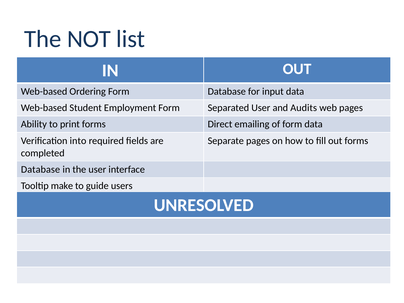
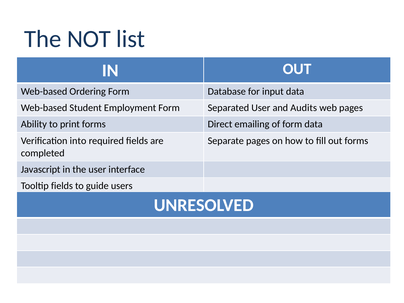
Database: Database -> Javascript (41, 169)
Tooltip make: make -> fields (62, 186)
